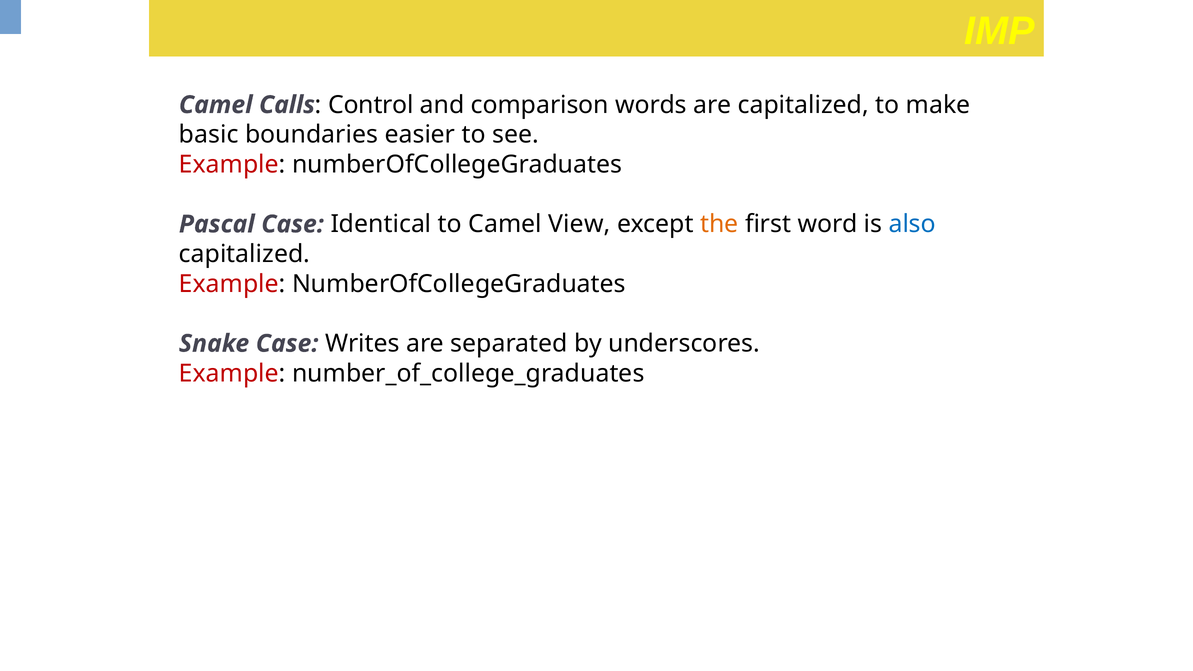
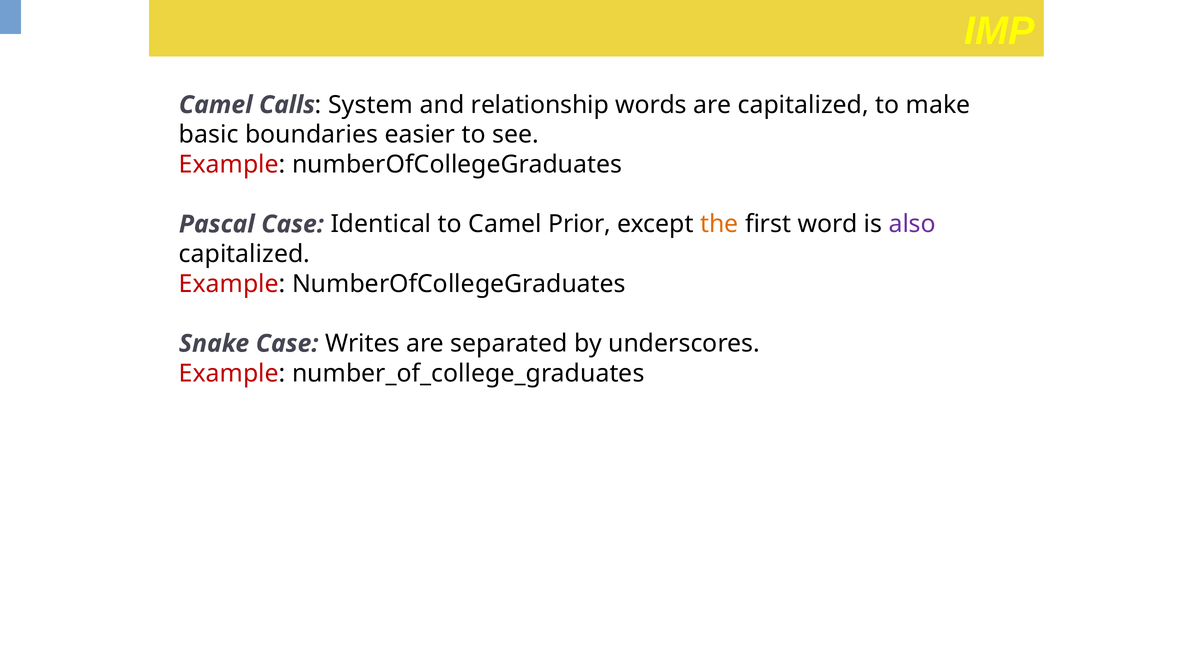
Control: Control -> System (371, 105)
comparison: comparison -> relationship (540, 105)
View: View -> Prior (580, 224)
also colour: blue -> purple (912, 224)
